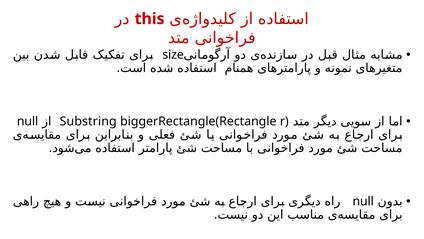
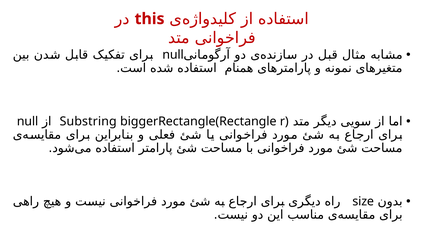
size: size -> null (173, 55)
null: null -> size (363, 201)
